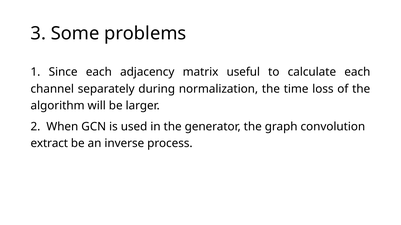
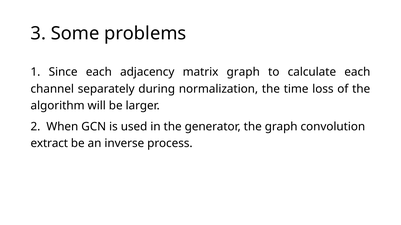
matrix useful: useful -> graph (243, 72)
